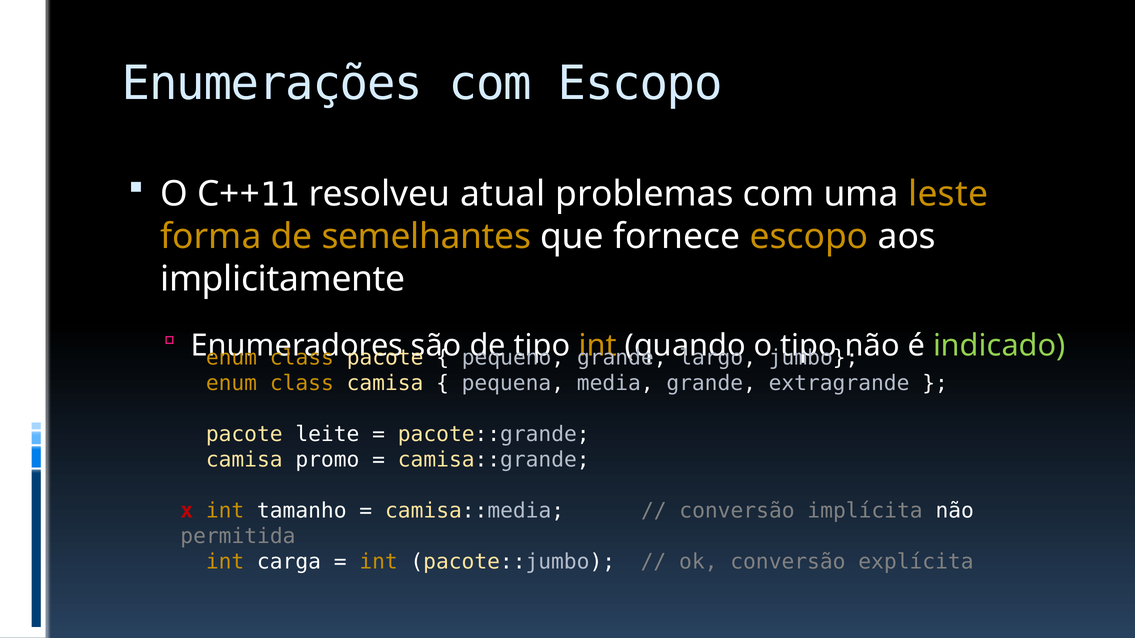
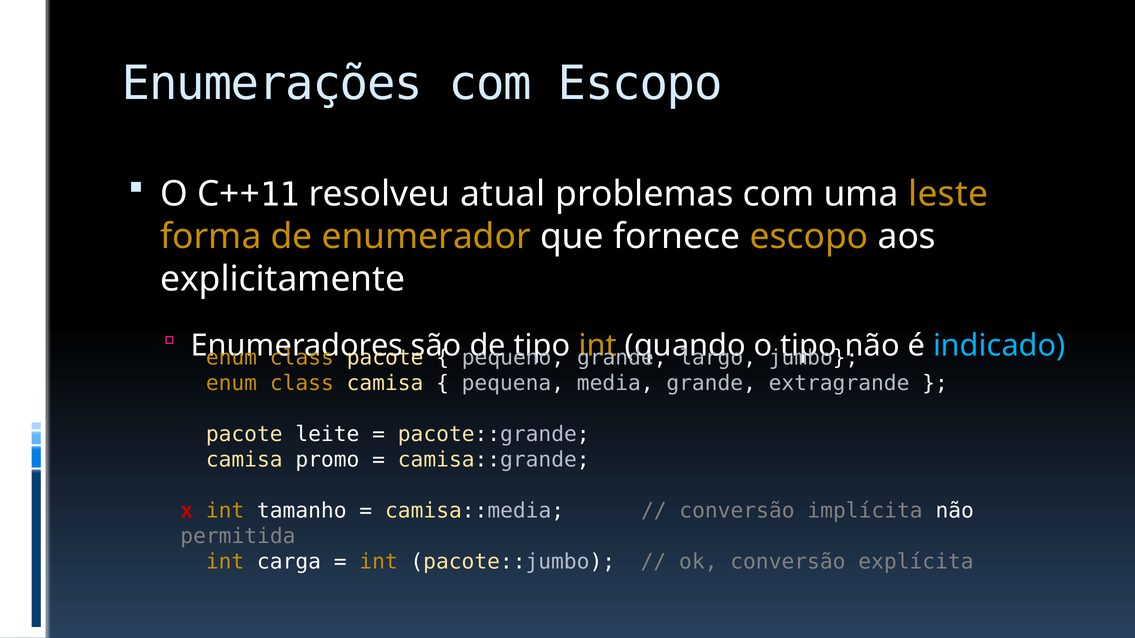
semelhantes: semelhantes -> enumerador (426, 237)
implicitamente: implicitamente -> explicitamente (283, 279)
indicado colour: light green -> light blue (999, 346)
